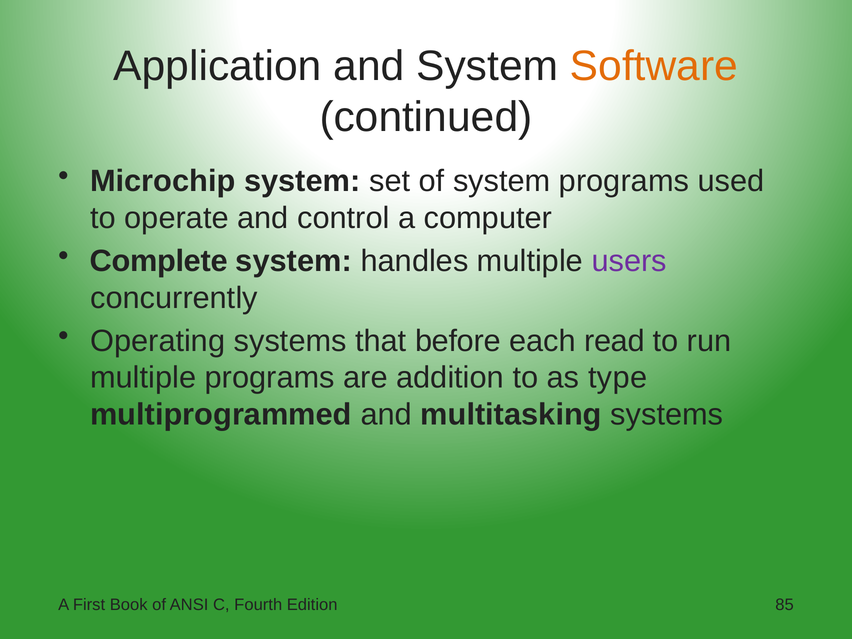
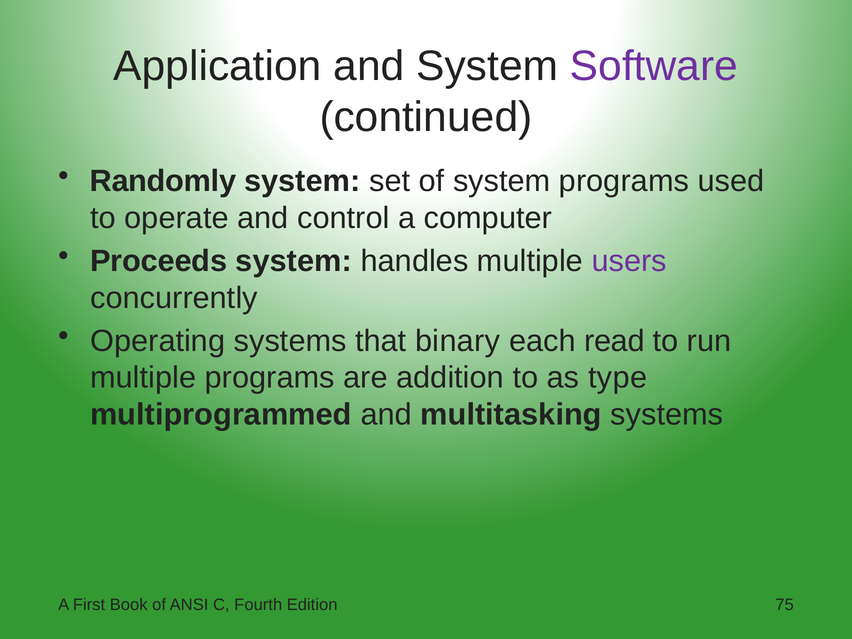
Software colour: orange -> purple (654, 66)
Microchip: Microchip -> Randomly (163, 181)
Complete: Complete -> Proceeds (159, 261)
before: before -> binary (458, 341)
85: 85 -> 75 (785, 605)
